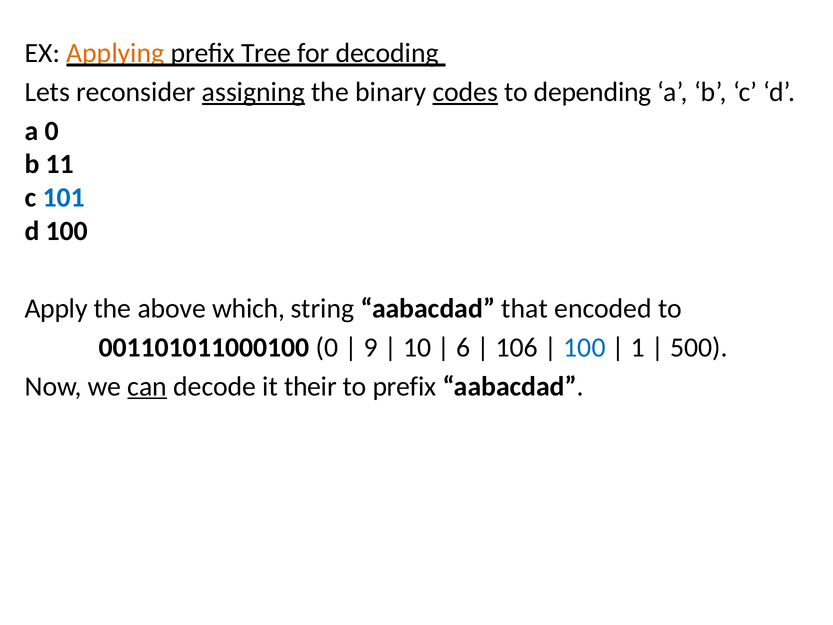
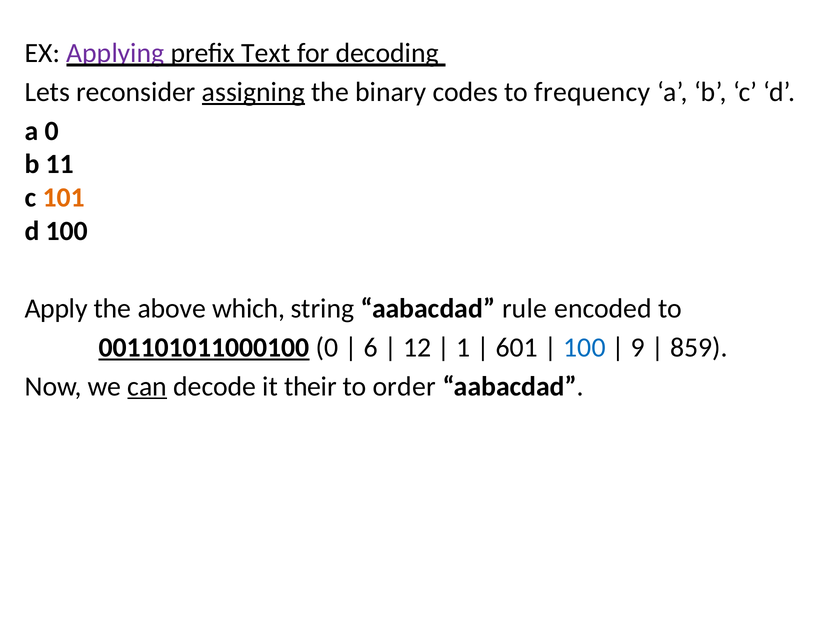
Applying colour: orange -> purple (115, 53)
Tree: Tree -> Text (266, 53)
codes underline: present -> none (465, 92)
depending: depending -> frequency (592, 92)
101 colour: blue -> orange (64, 197)
that: that -> rule (525, 308)
001101011000100 underline: none -> present (204, 347)
9: 9 -> 6 (371, 347)
10: 10 -> 12 (417, 347)
6: 6 -> 1 (463, 347)
106: 106 -> 601 (517, 347)
1: 1 -> 9 (638, 347)
500: 500 -> 859 (699, 347)
to prefix: prefix -> order (404, 386)
